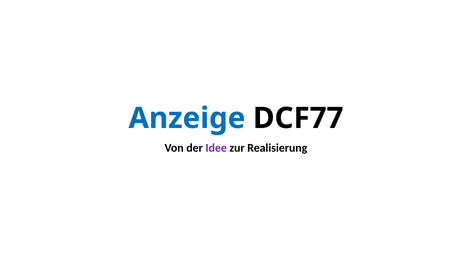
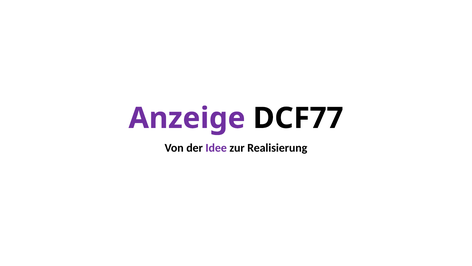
Anzeige colour: blue -> purple (187, 118)
